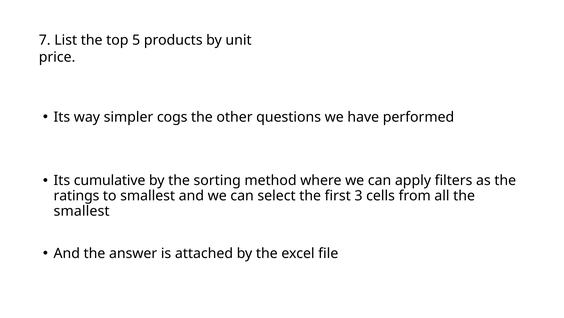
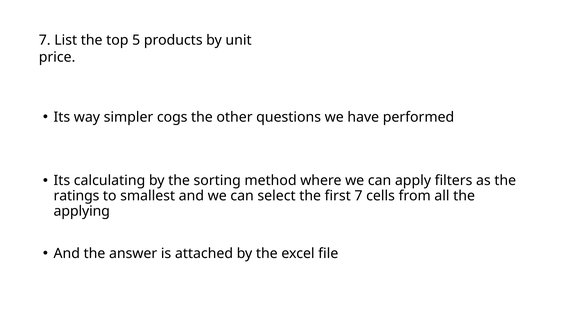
cumulative: cumulative -> calculating (110, 180)
first 3: 3 -> 7 (358, 195)
smallest: smallest -> applying (82, 211)
